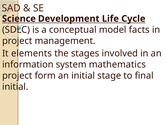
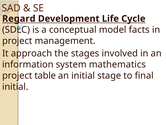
Science: Science -> Regard (19, 19)
elements: elements -> approach (32, 53)
form: form -> table (45, 75)
